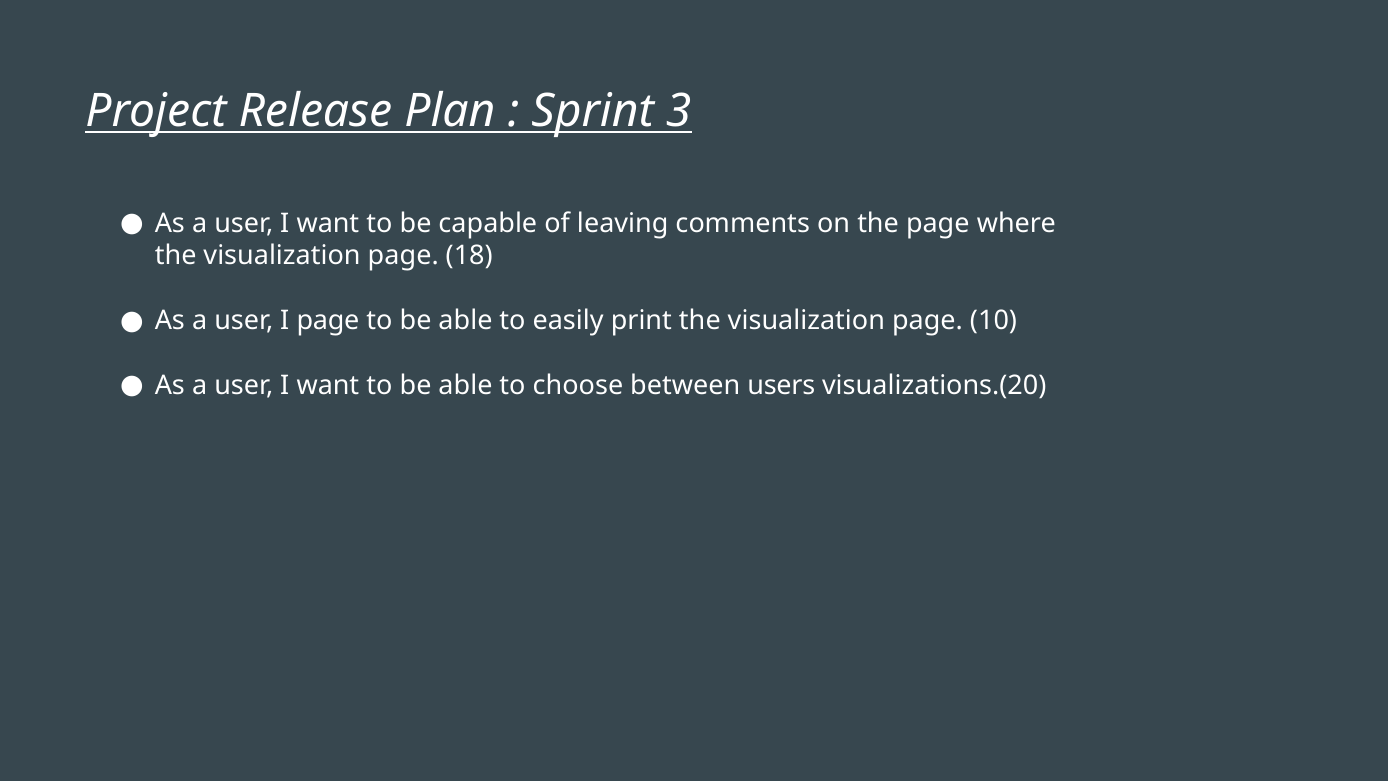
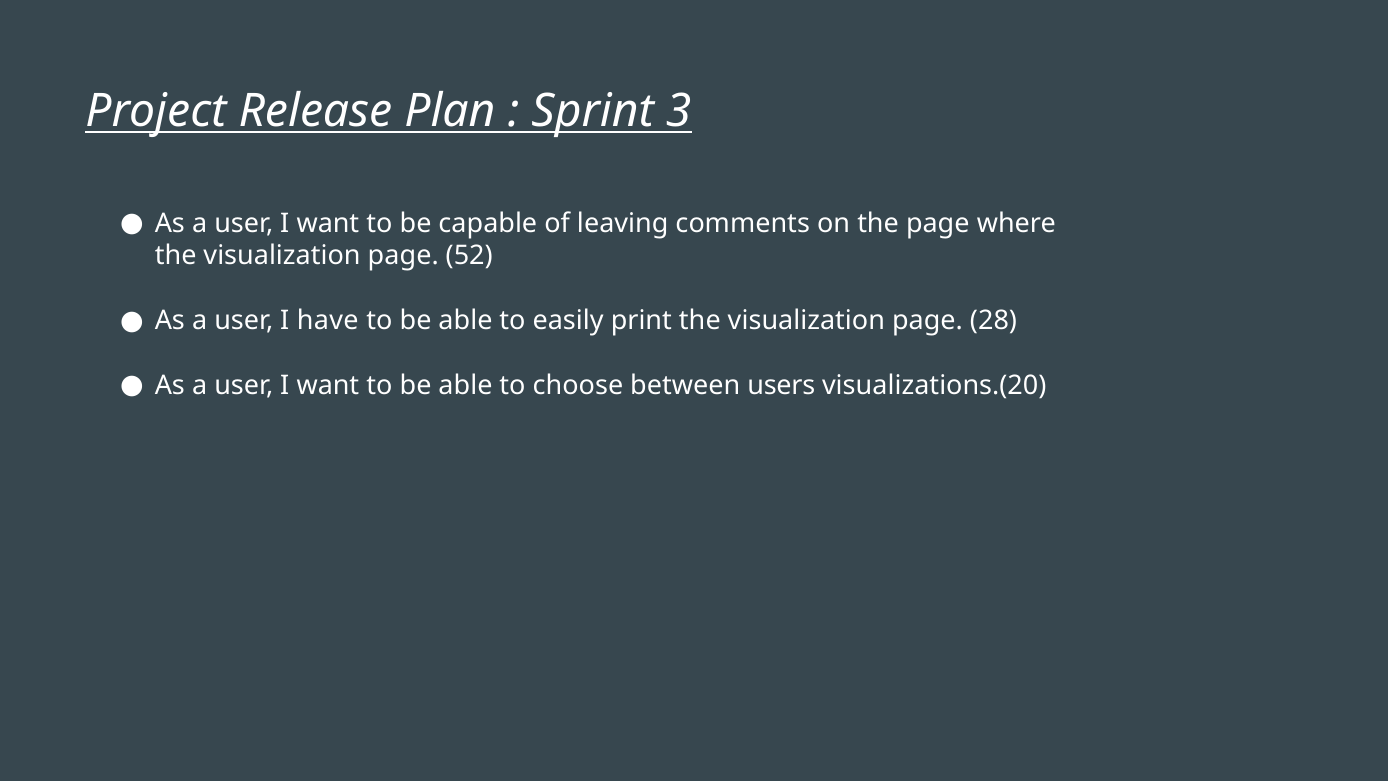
18: 18 -> 52 (469, 256)
I page: page -> have (328, 320)
10: 10 -> 28 (994, 320)
